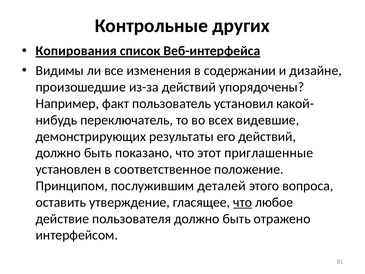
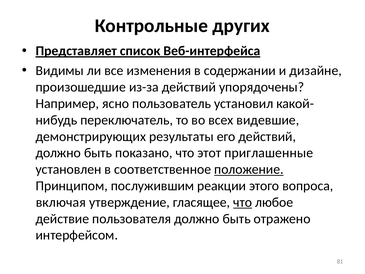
Копирования: Копирования -> Представляет (76, 51)
факт: факт -> ясно (116, 103)
положение underline: none -> present (249, 169)
деталей: деталей -> реакции (222, 186)
оставить: оставить -> включая (61, 202)
